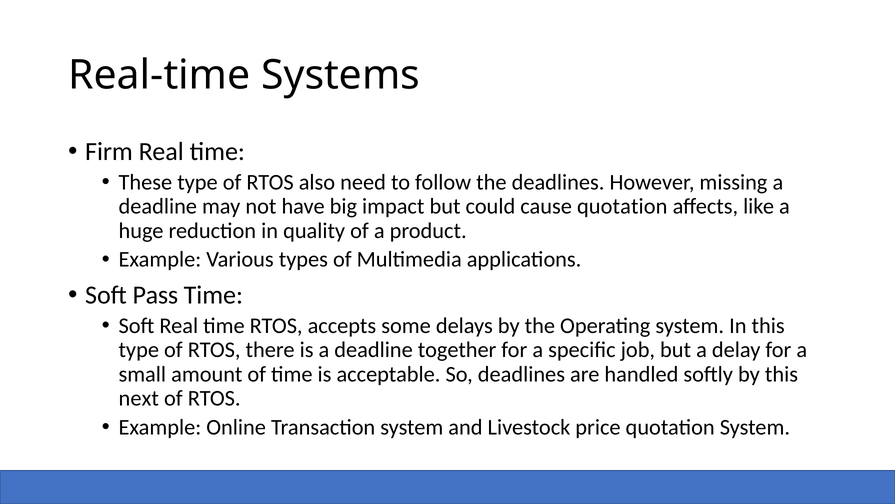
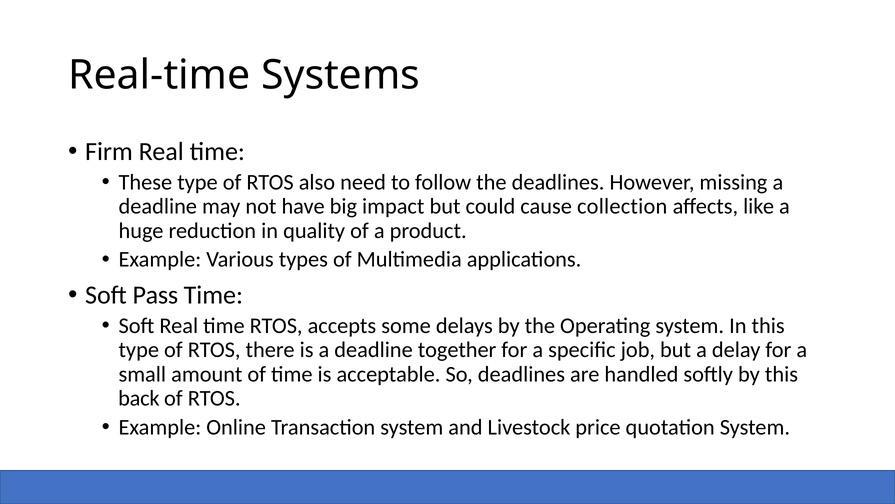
cause quotation: quotation -> collection (622, 206)
next: next -> back (139, 398)
